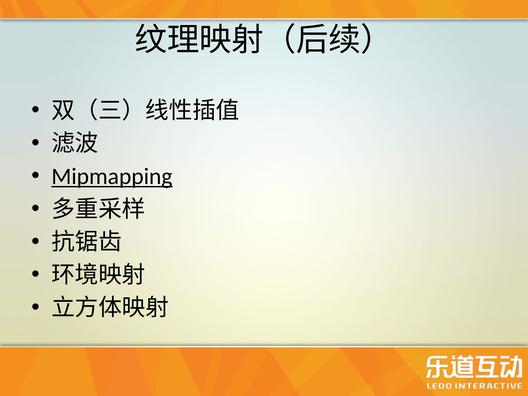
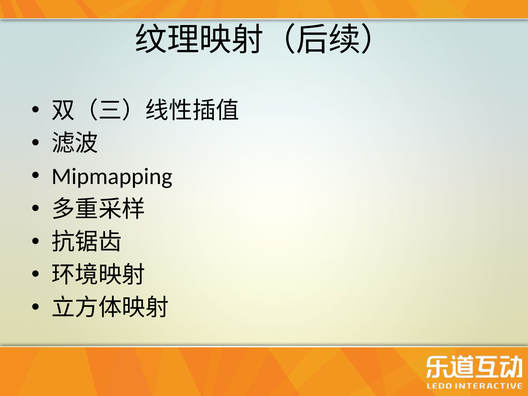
Mipmapping underline: present -> none (112, 176)
